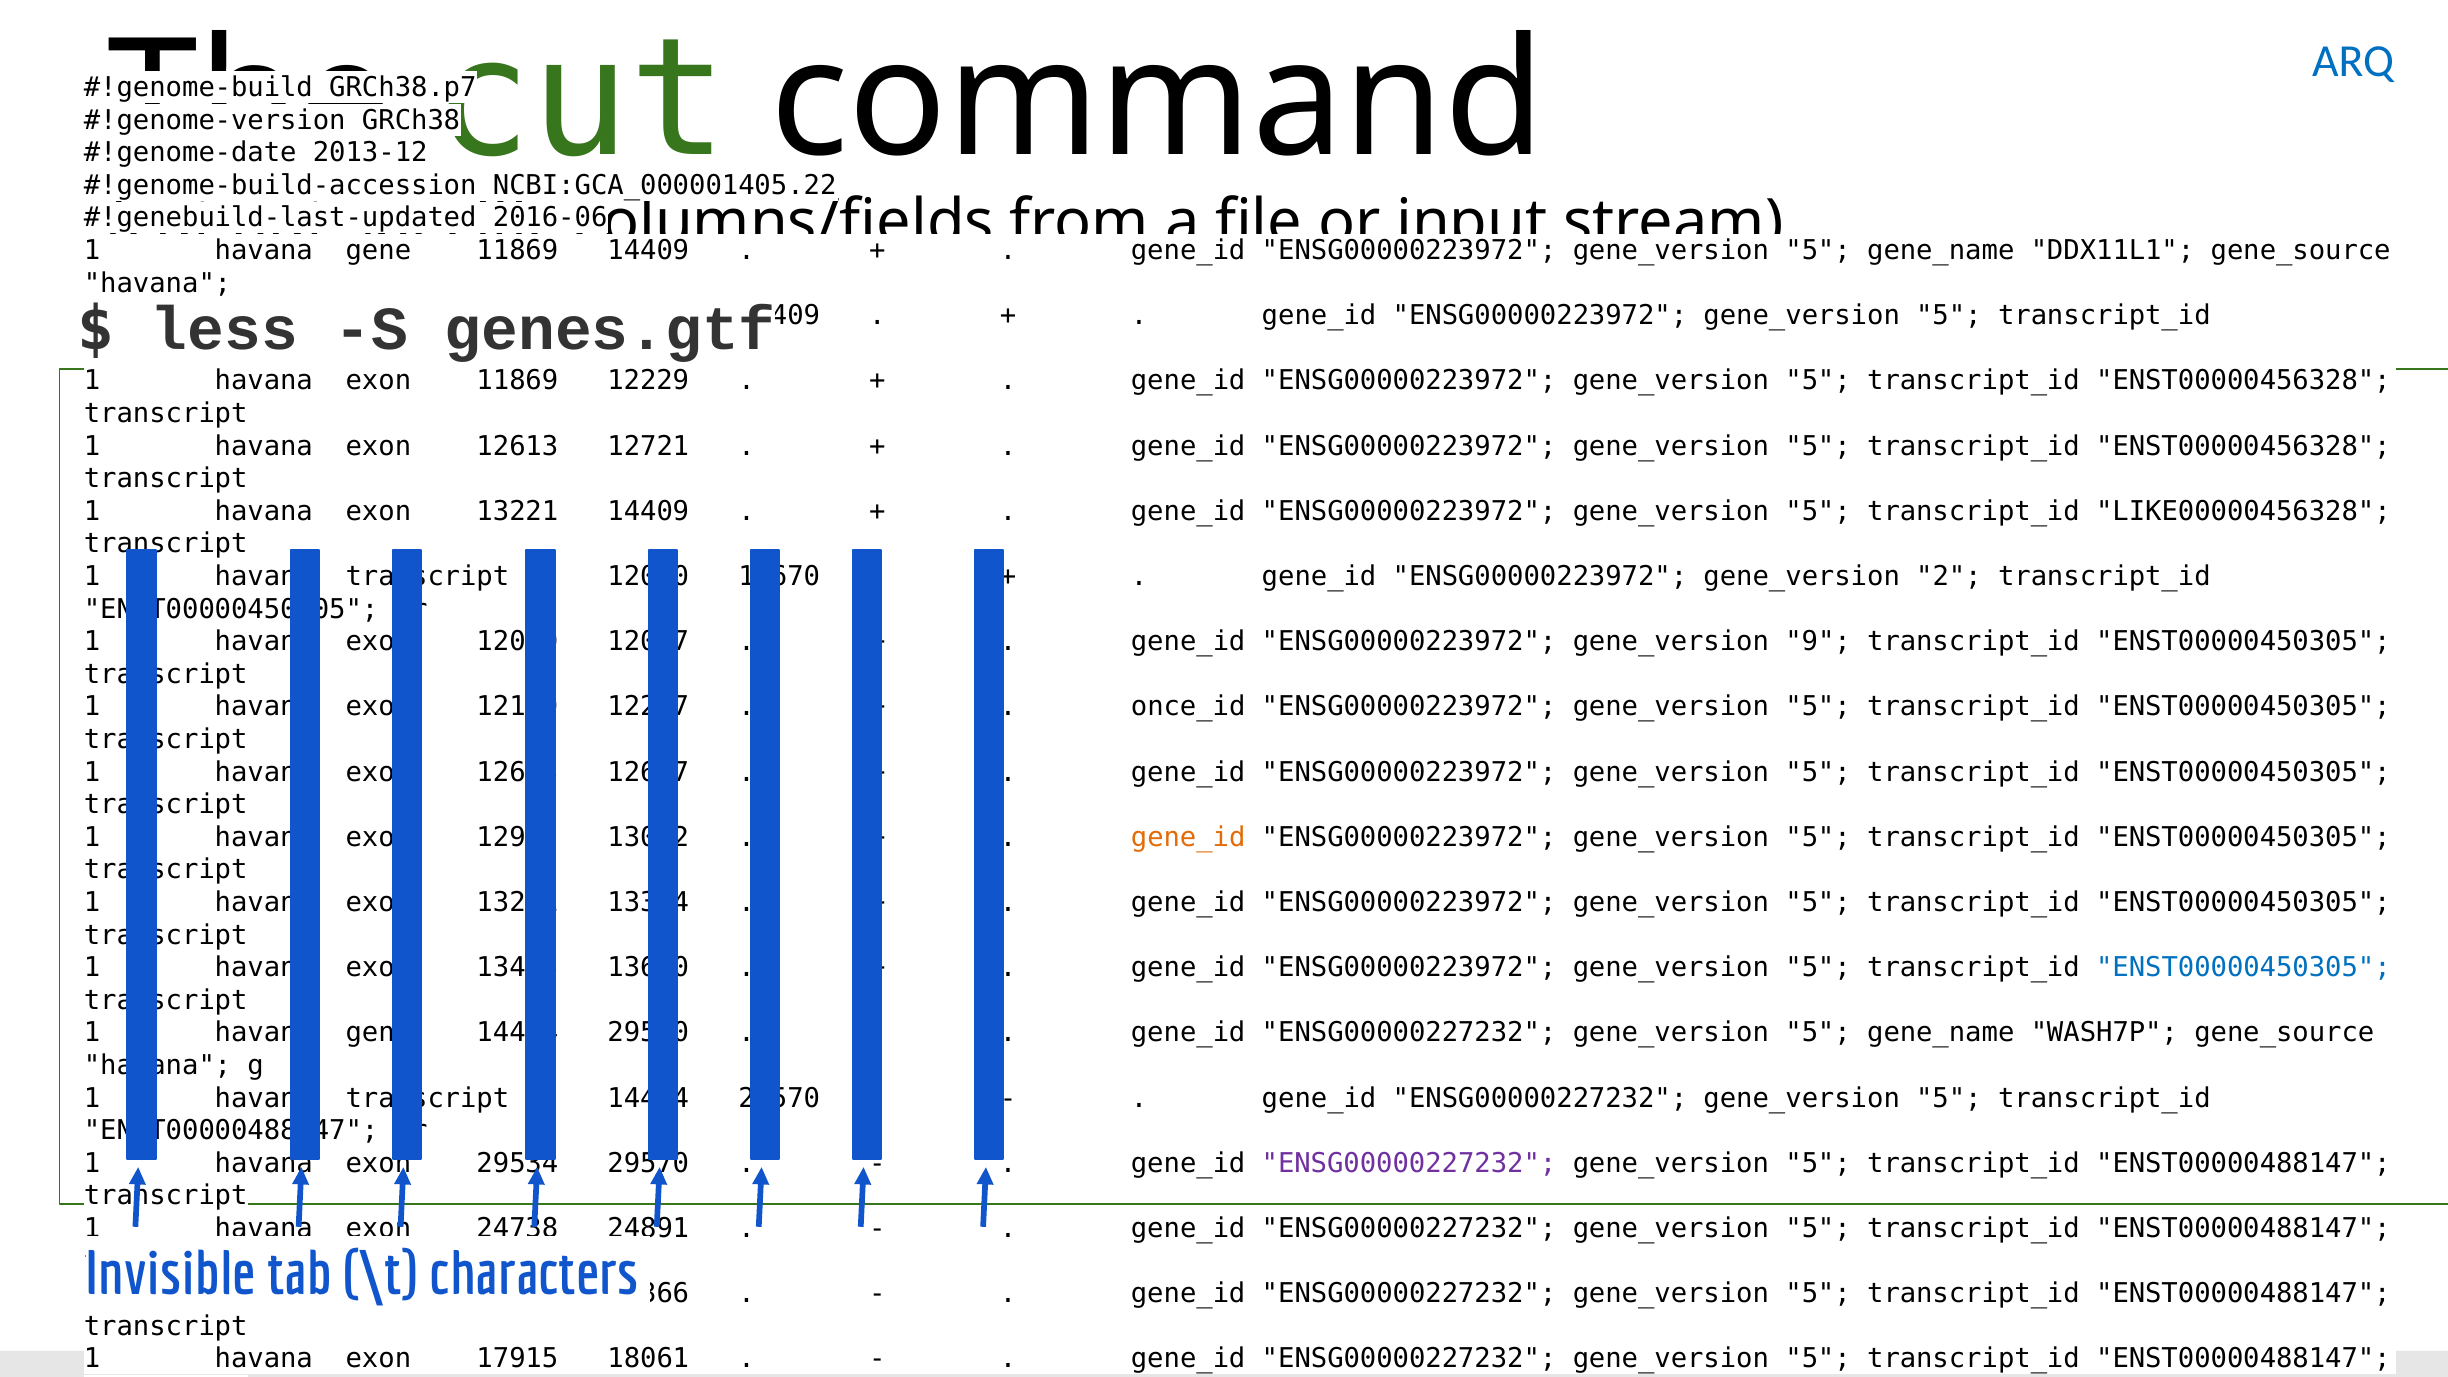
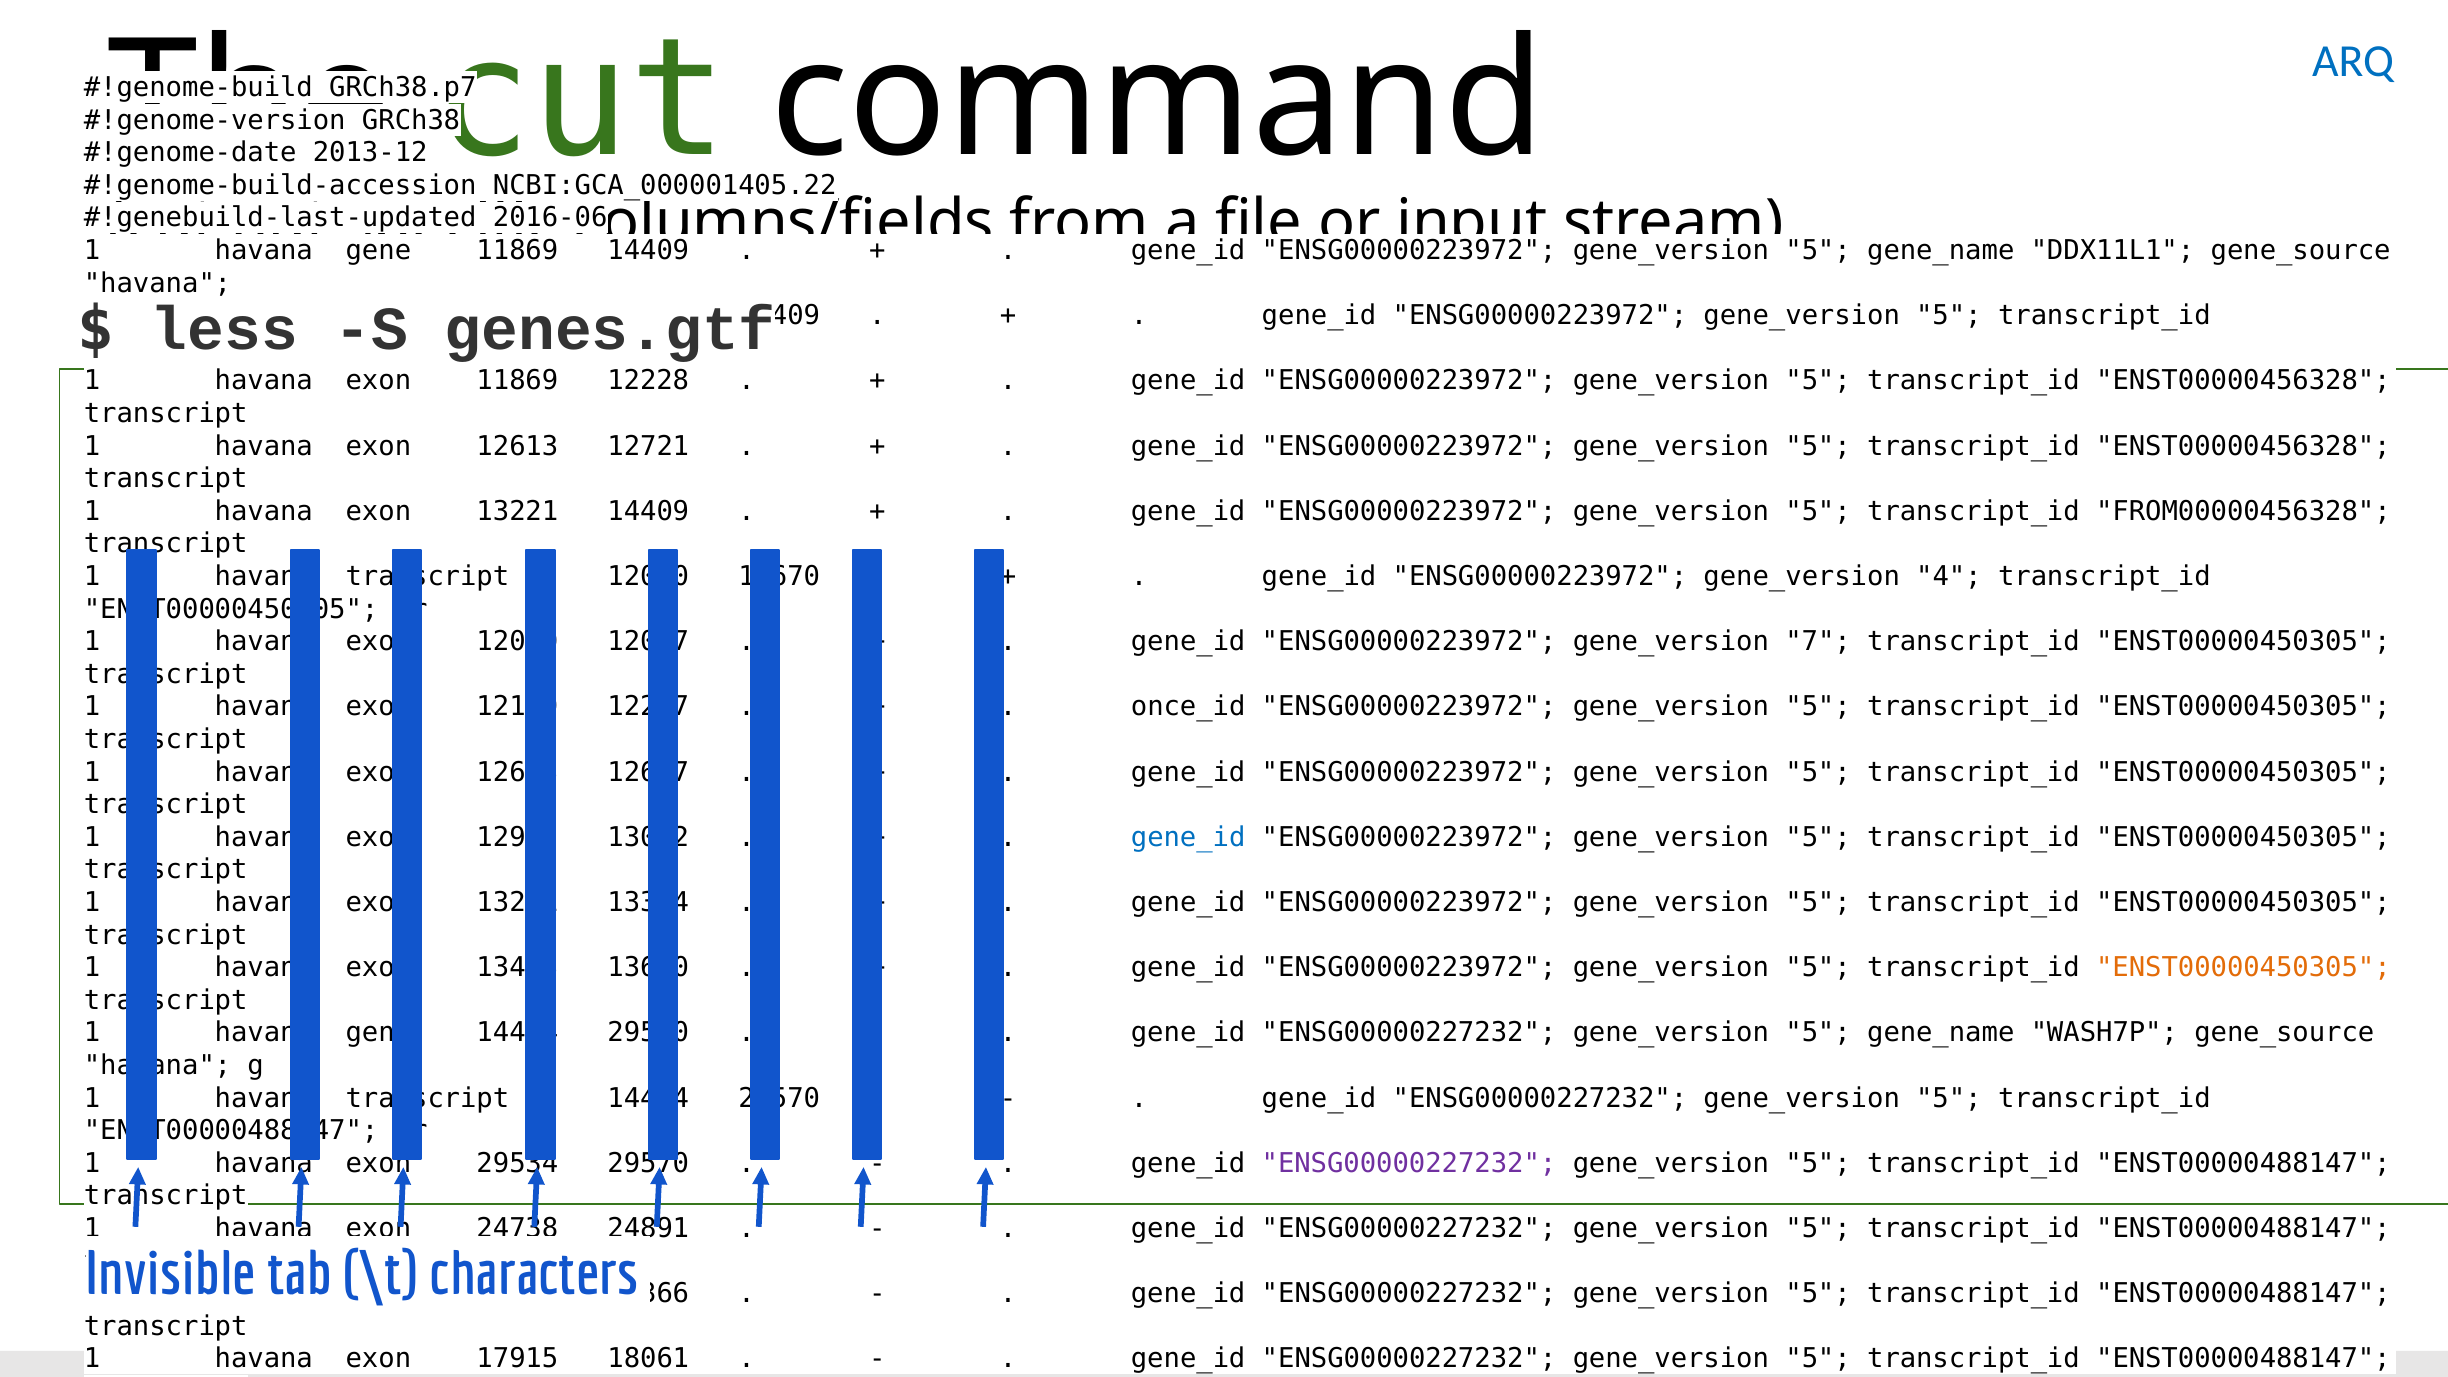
12229: 12229 -> 12228 (648, 381)
LIKE00000456328: LIKE00000456328 -> FROM00000456328 (2243, 511)
2: 2 -> 4 (1949, 576)
9: 9 -> 7 (1818, 642)
gene_id colour: orange -> blue (1188, 837)
ENST00000450305 colour: blue -> orange (2243, 968)
